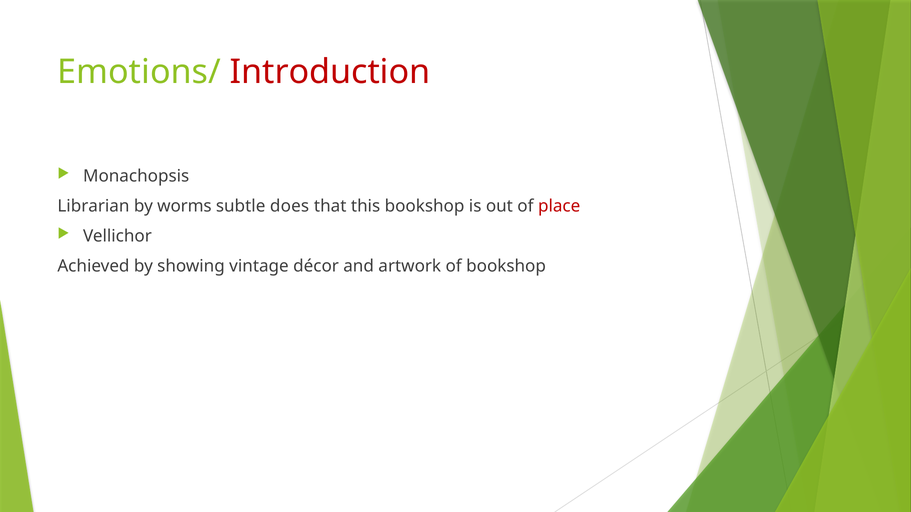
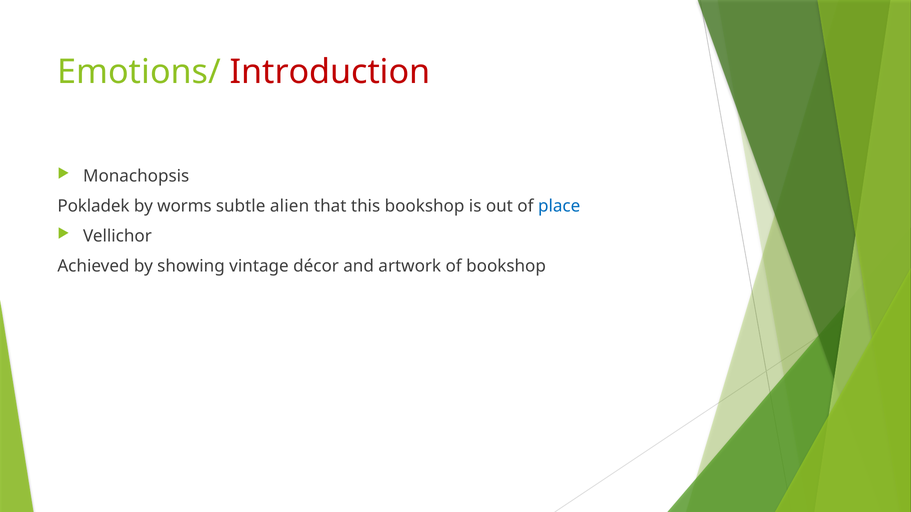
Librarian: Librarian -> Pokladek (94, 206)
does: does -> alien (290, 206)
place colour: red -> blue (559, 206)
